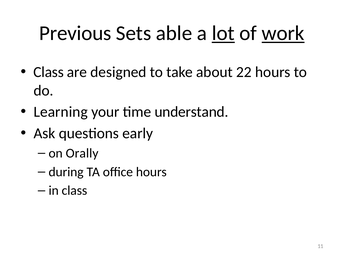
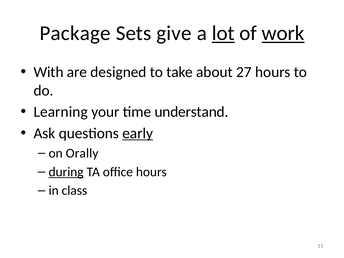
Previous: Previous -> Package (75, 33)
able: able -> give (174, 33)
Class: Class -> With (49, 72)
22: 22 -> 27 (244, 72)
early underline: none -> present (138, 133)
during underline: none -> present (66, 172)
